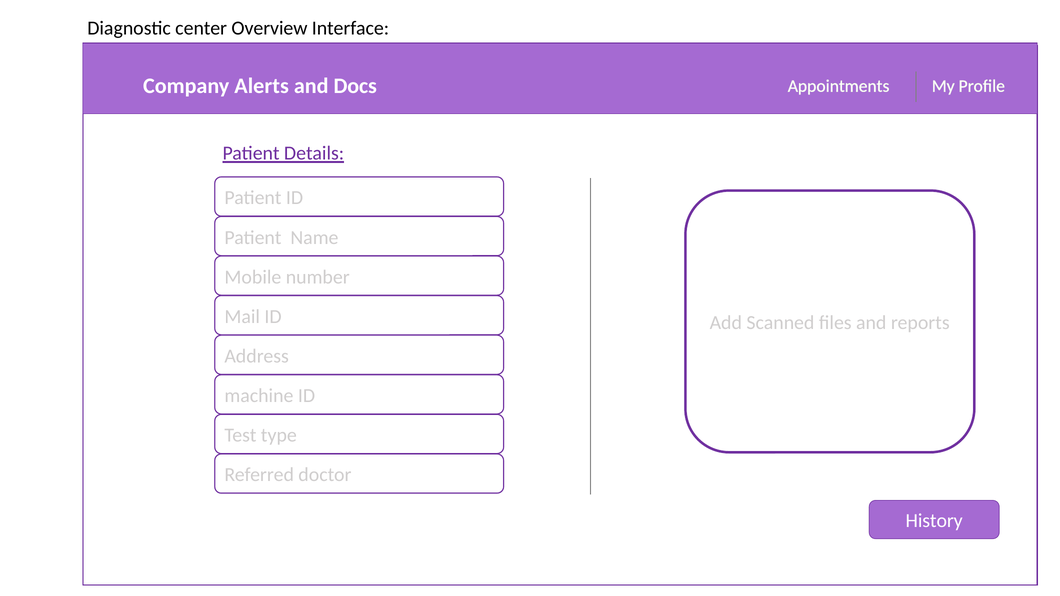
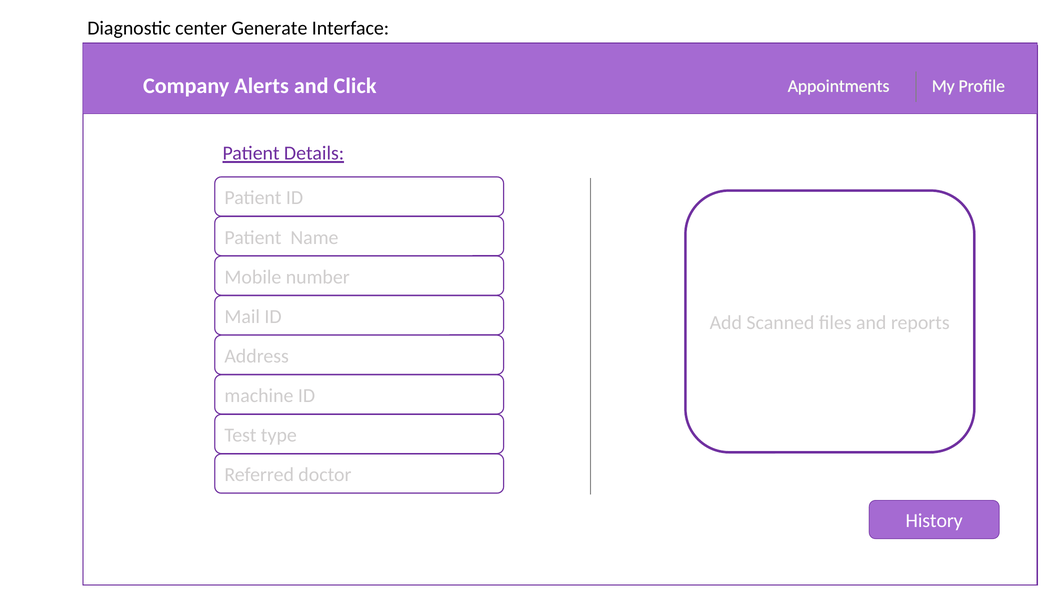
Overview: Overview -> Generate (269, 28)
Docs: Docs -> Click (355, 86)
